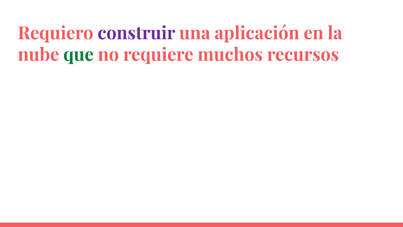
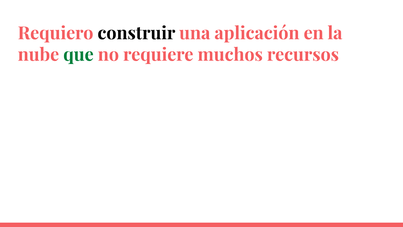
construir colour: purple -> black (136, 33)
